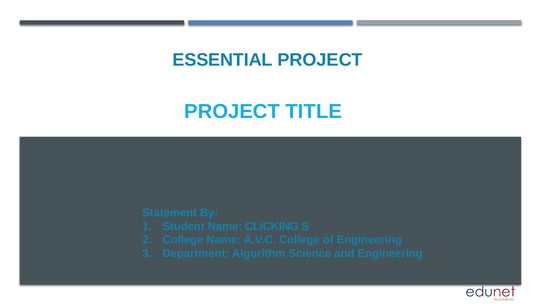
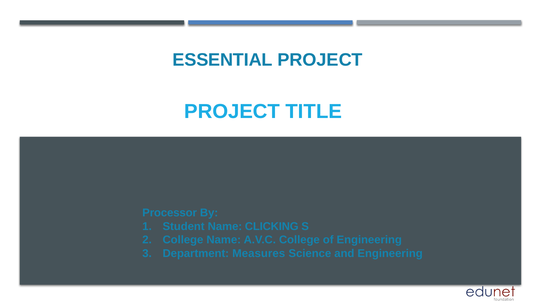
Statement: Statement -> Processor (170, 213)
Algorithm: Algorithm -> Measures (259, 254)
